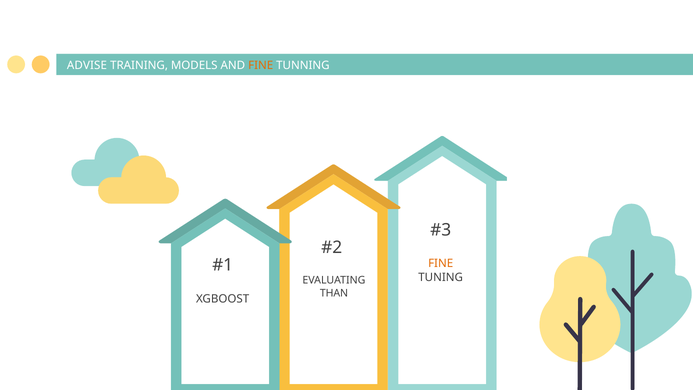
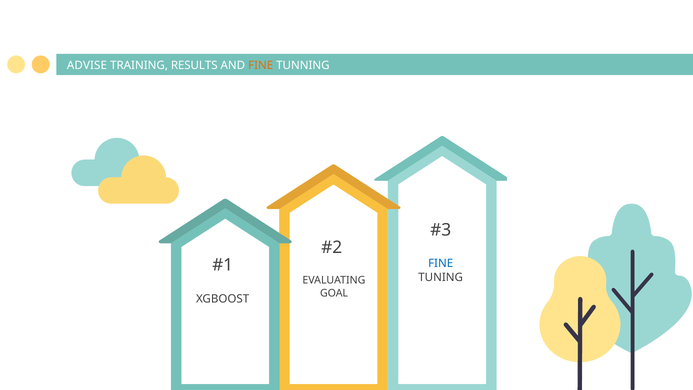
MODELS: MODELS -> RESULTS (194, 65)
FINE colour: orange -> blue (441, 263)
THAN: THAN -> GOAL (334, 293)
